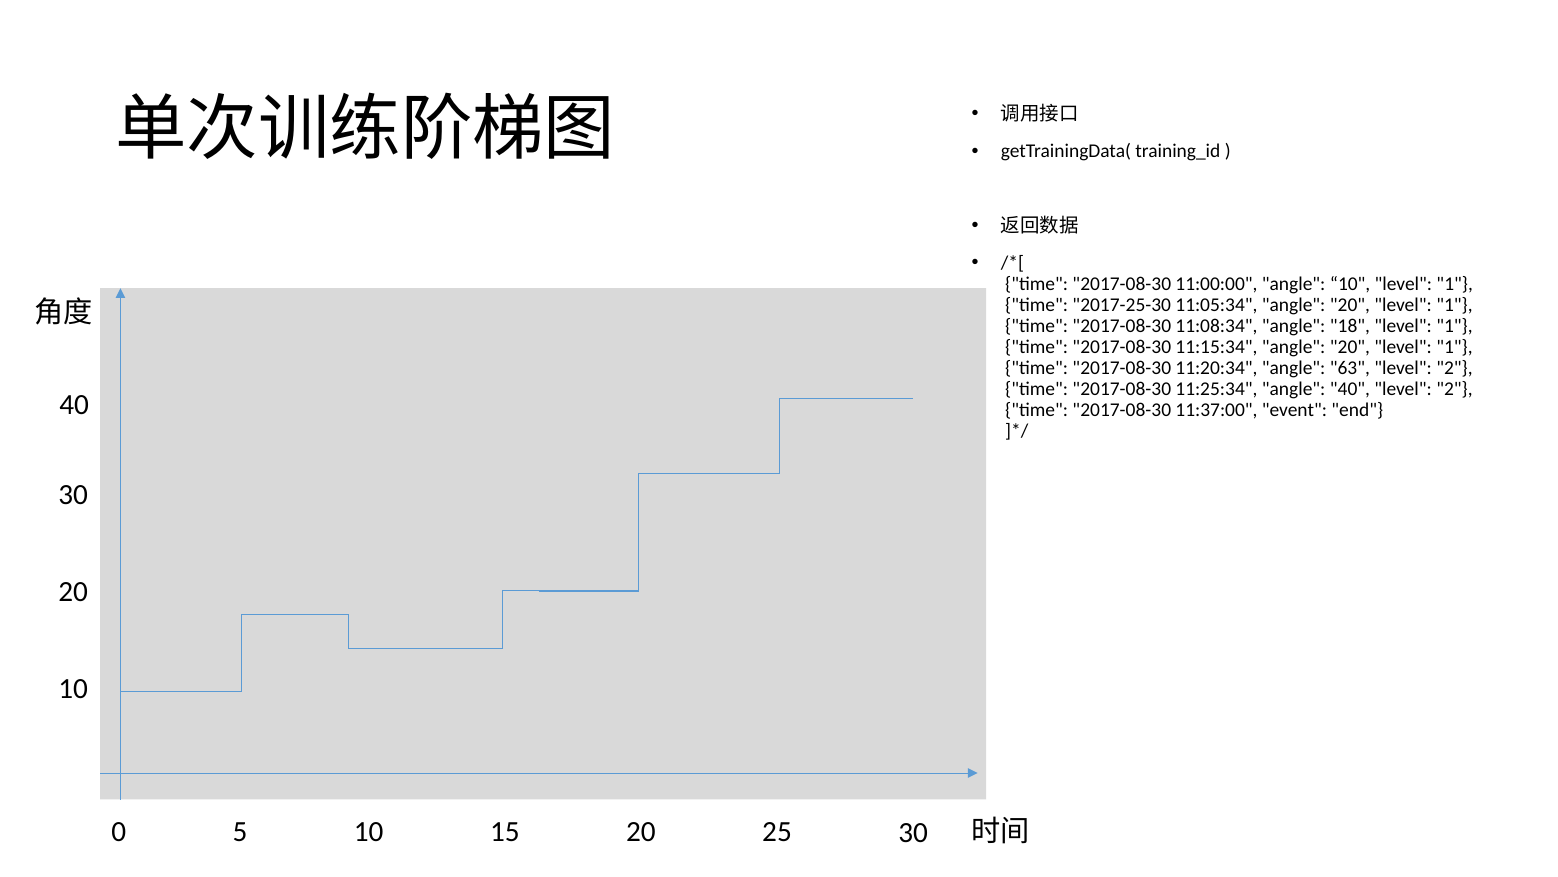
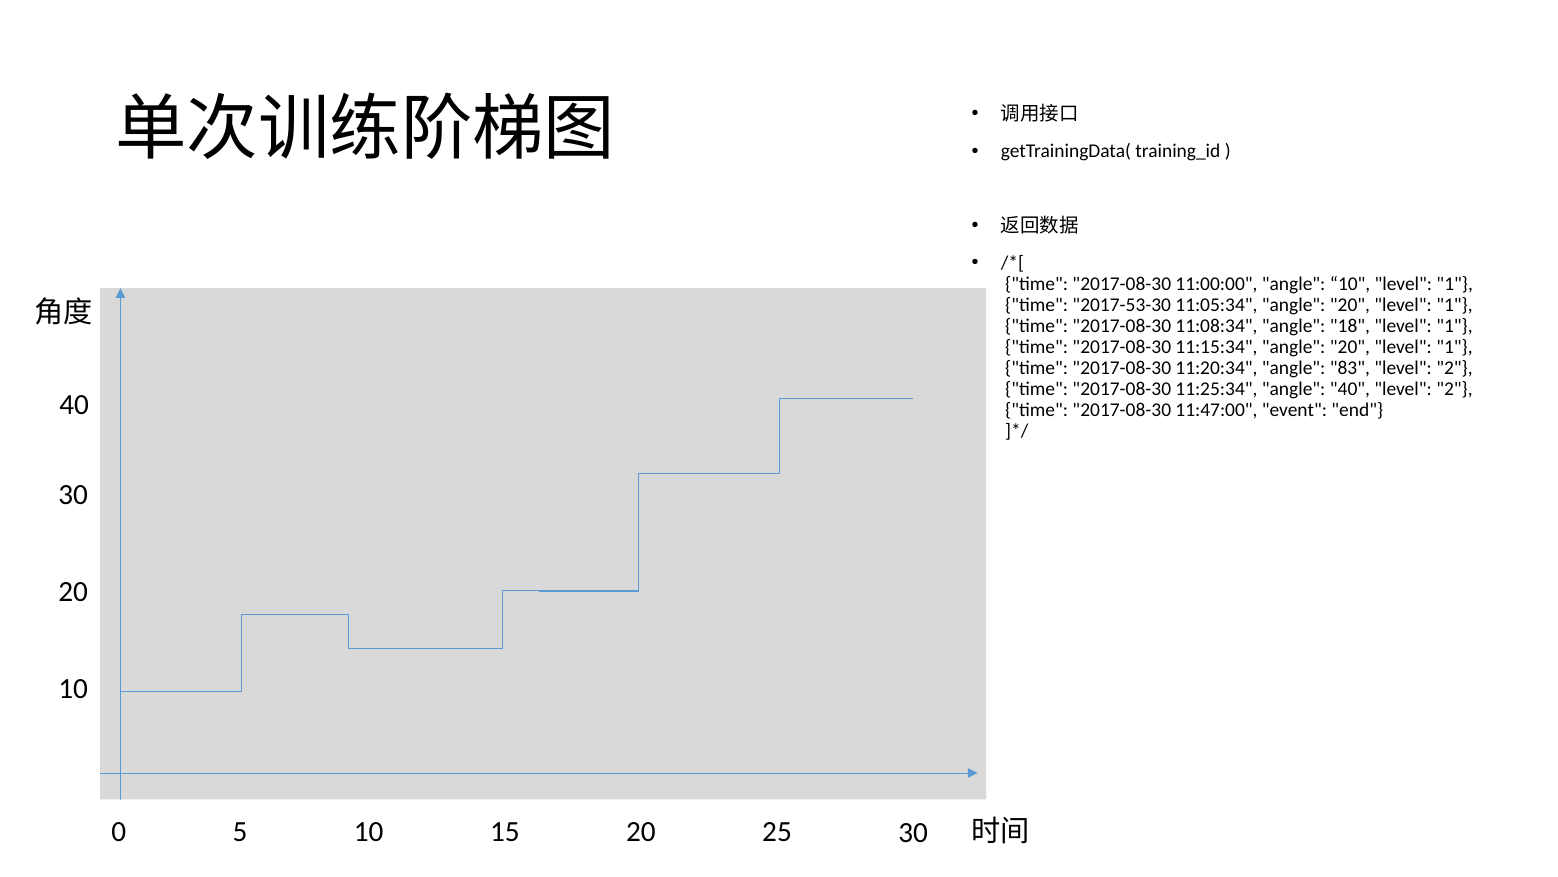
2017-25-30: 2017-25-30 -> 2017-53-30 (1122, 305)
63: 63 -> 83 (1350, 368)
11:37:00: 11:37:00 -> 11:47:00 (1216, 410)
